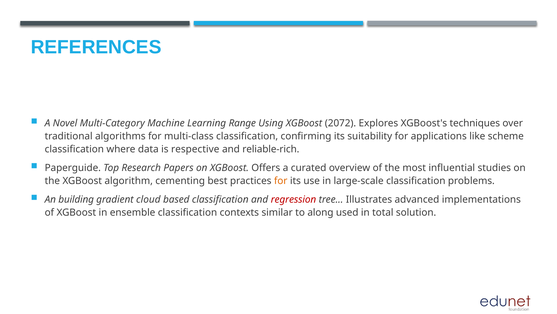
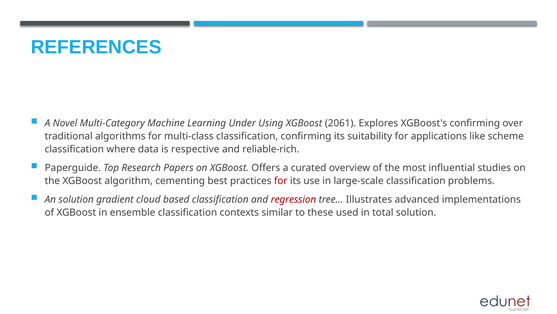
Range: Range -> Under (242, 123)
2072: 2072 -> 2061 (340, 123)
XGBoost's techniques: techniques -> confirming (475, 123)
for colour: orange -> red (281, 181)
An building: building -> solution (76, 199)
along: along -> these (320, 212)
